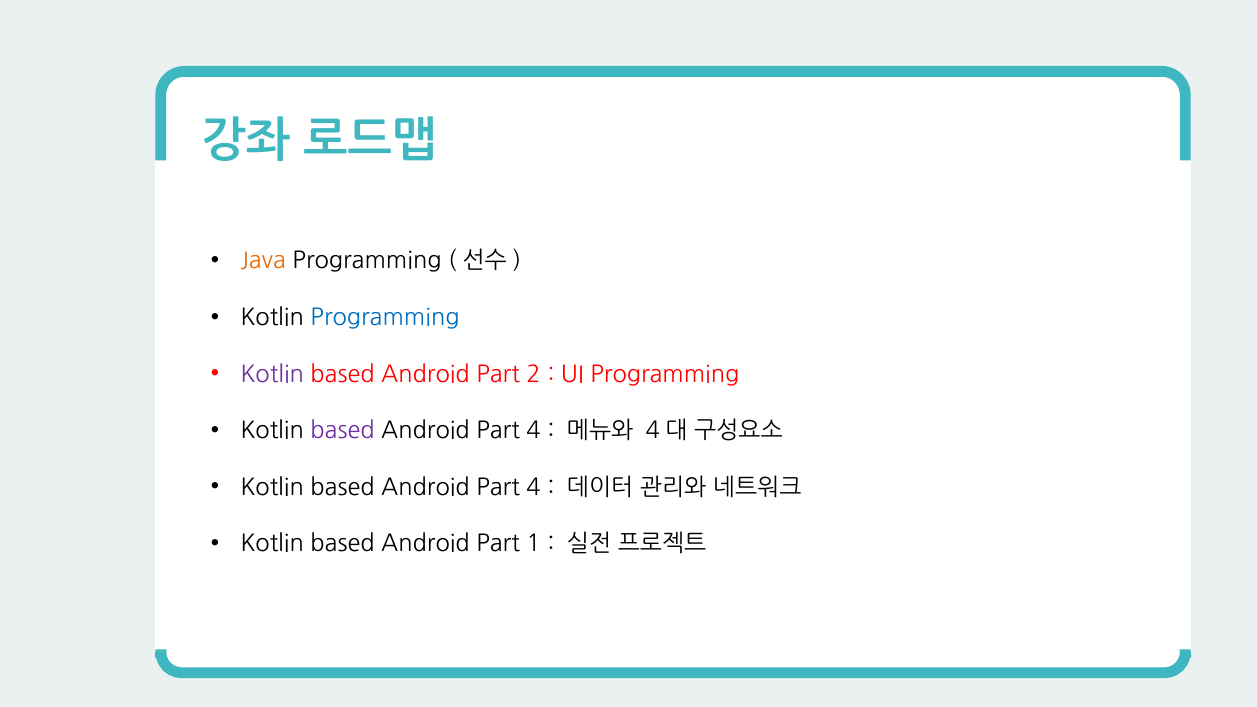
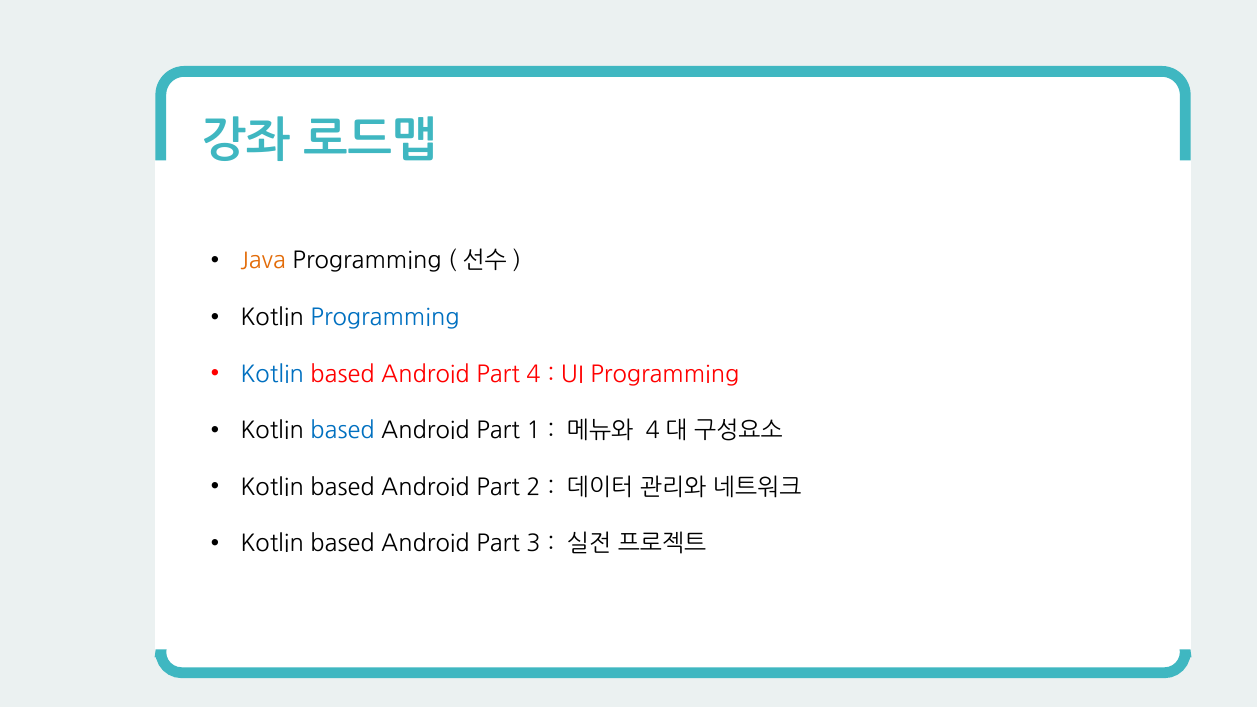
Kotlin colour: purple -> blue (272, 374)
2: 2 -> 4 (534, 374)
based colour: purple -> blue (343, 431)
4: 4 -> 1 (534, 431)
4: 4 -> 2 (534, 487)
1: 1 -> 3 (534, 544)
